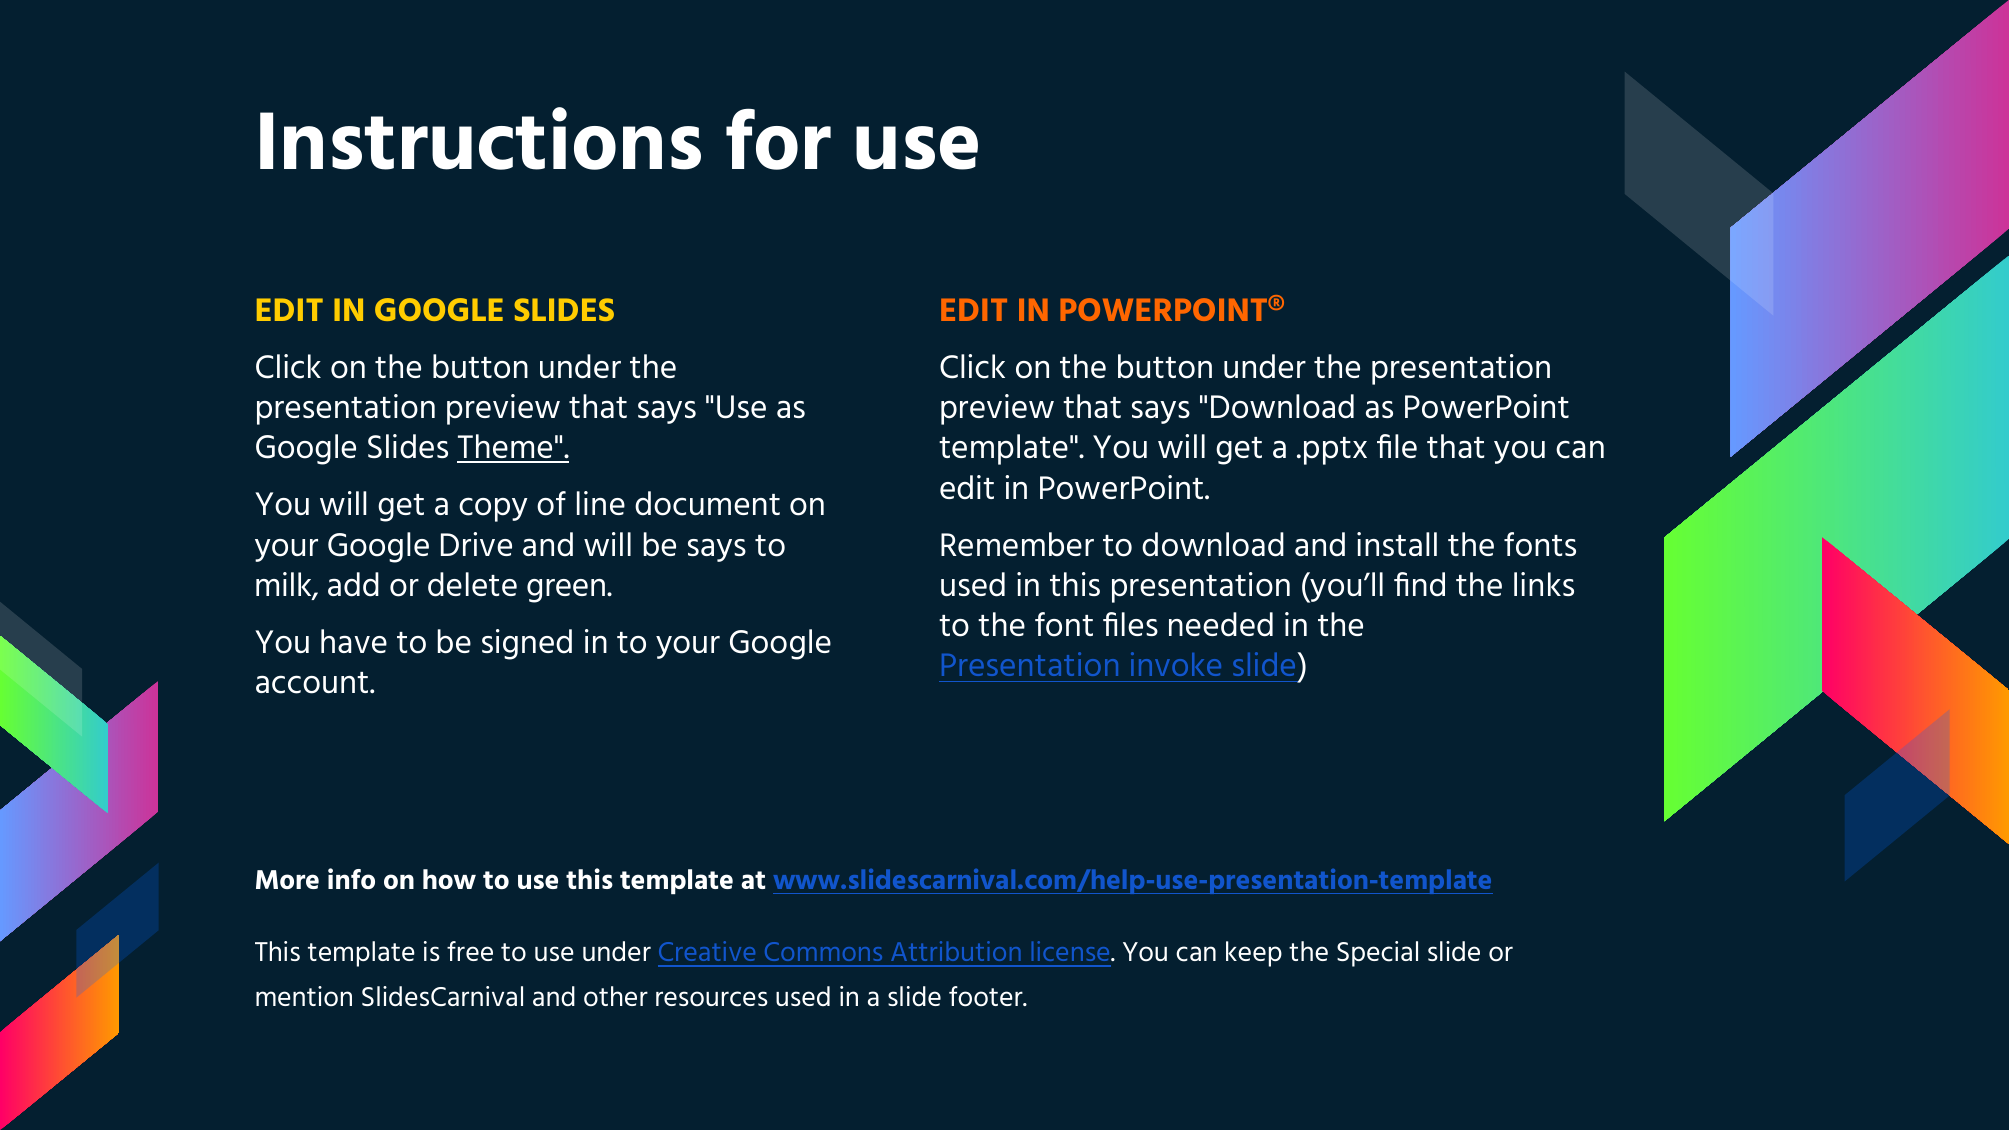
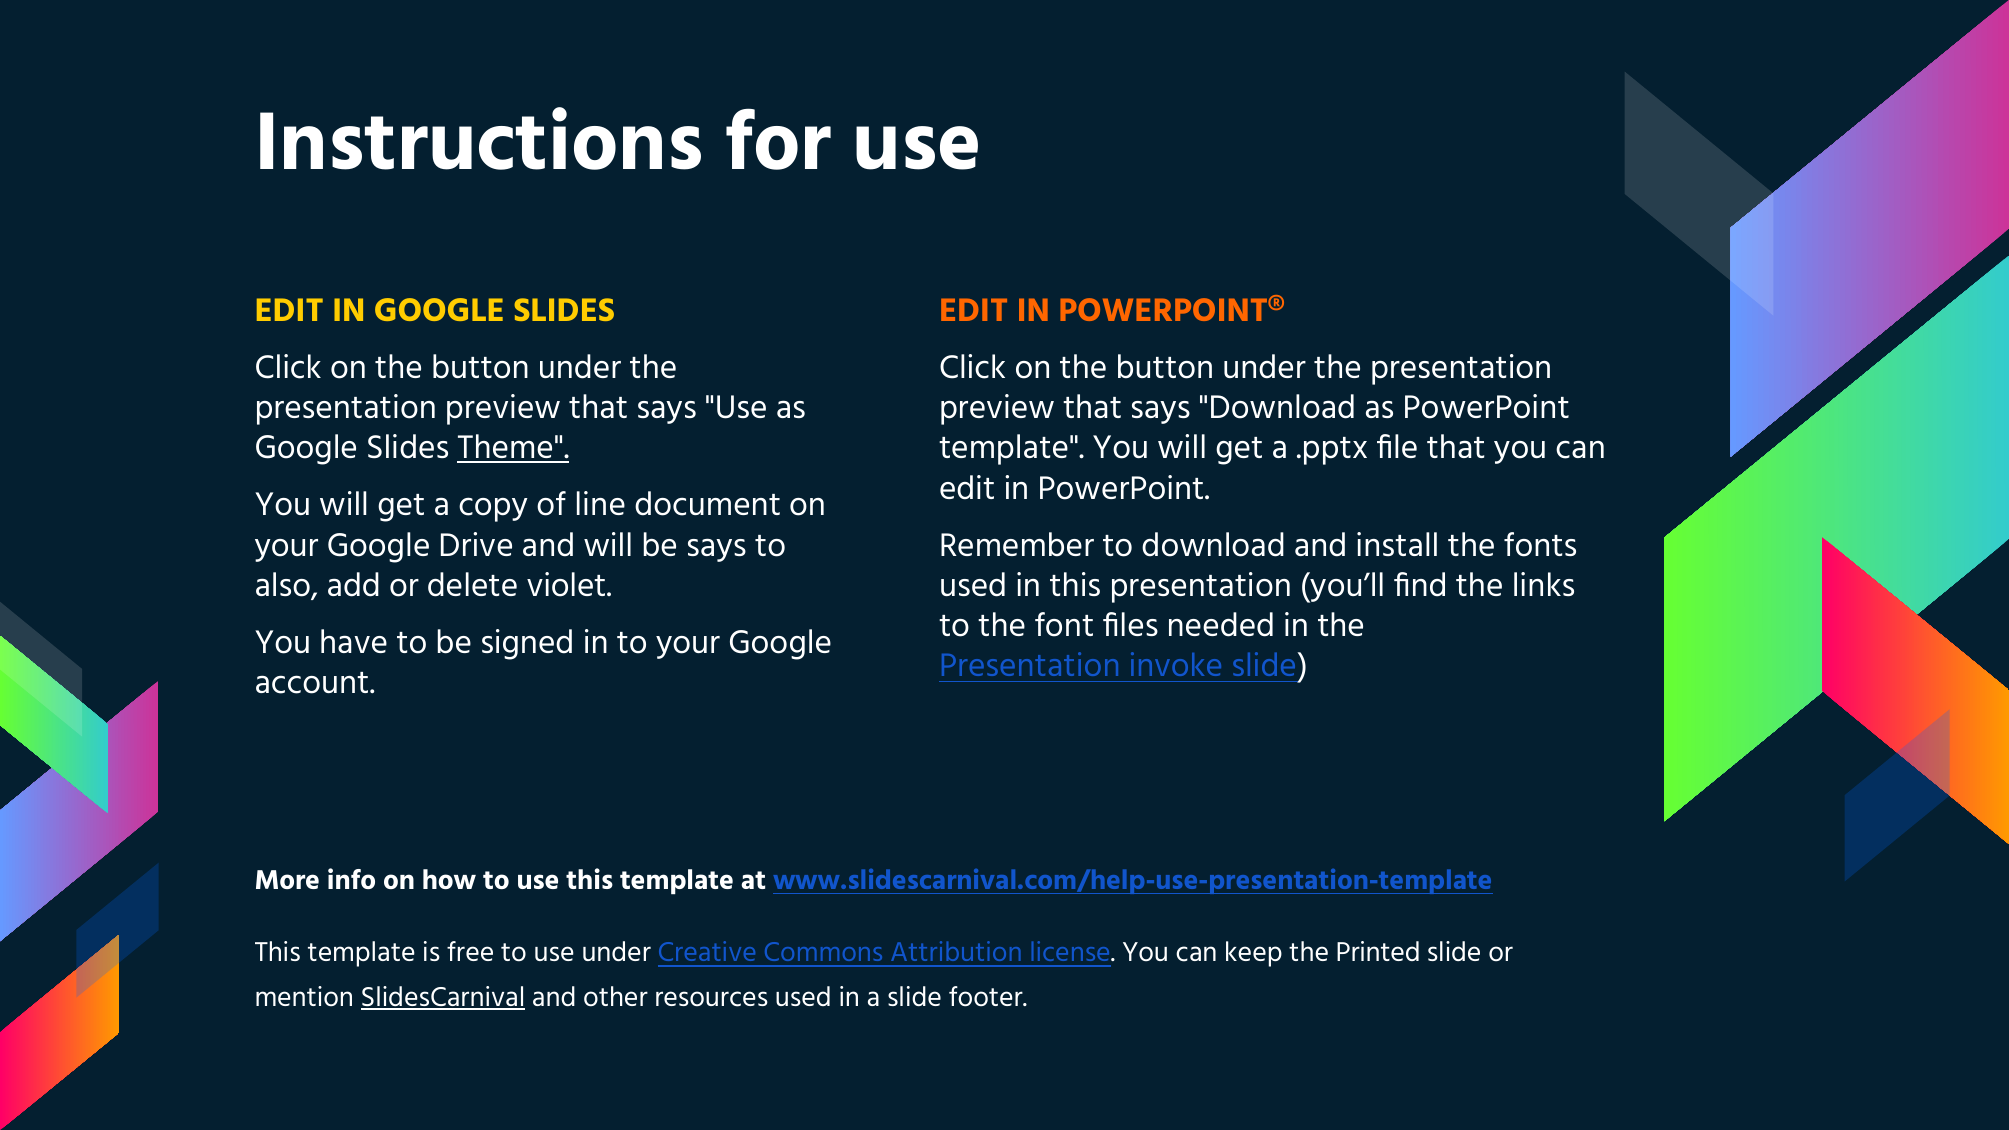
milk: milk -> also (287, 585)
green: green -> violet (569, 585)
Special: Special -> Printed (1378, 953)
SlidesCarnival underline: none -> present (443, 997)
